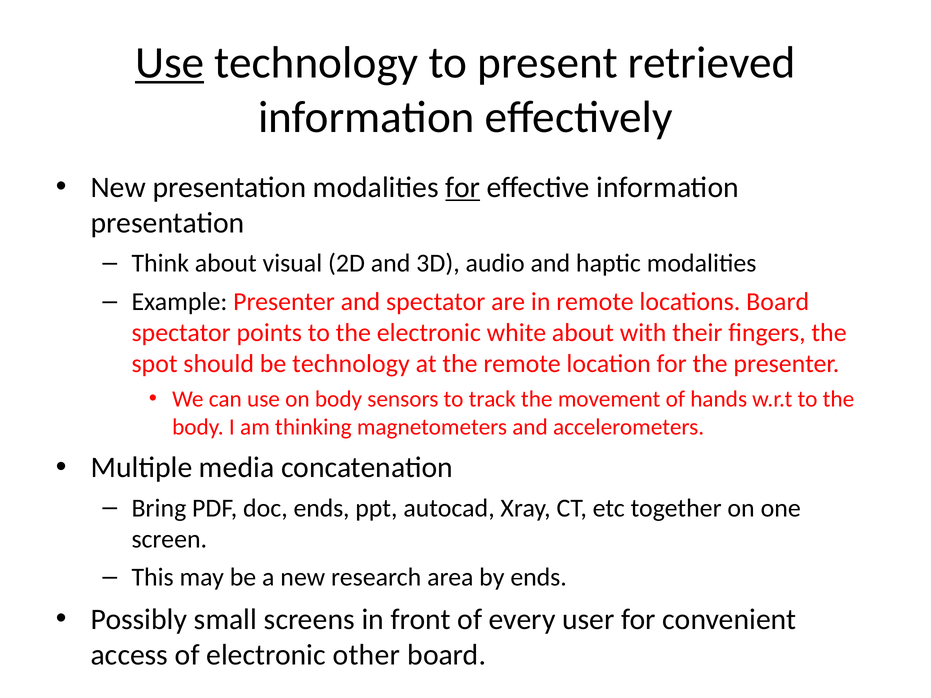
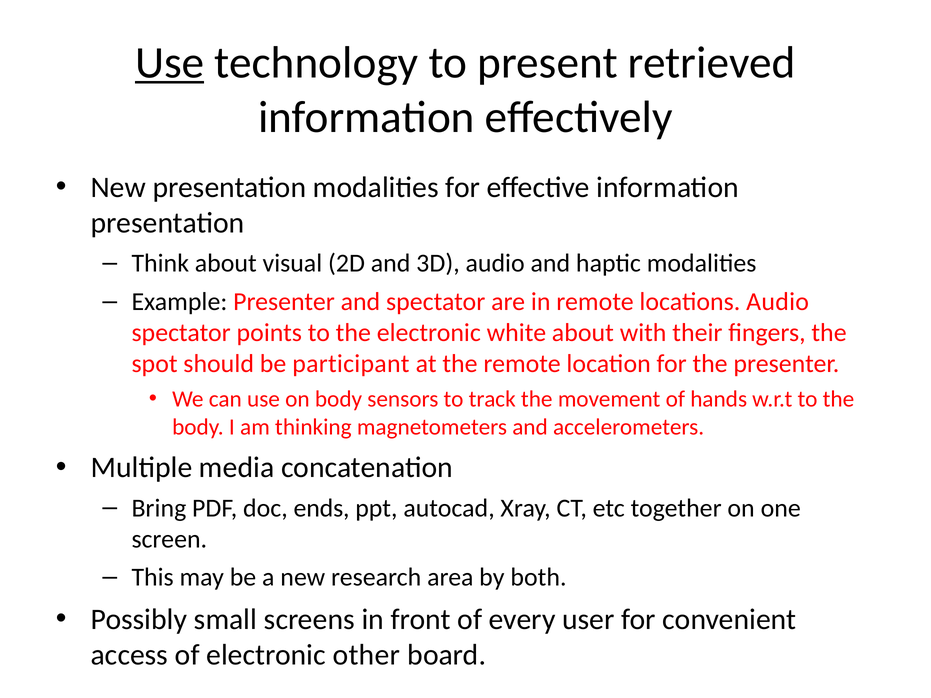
for underline: present -> none (463, 187)
locations Board: Board -> Audio (778, 302)
be technology: technology -> participant (351, 364)
by ends: ends -> both (539, 578)
